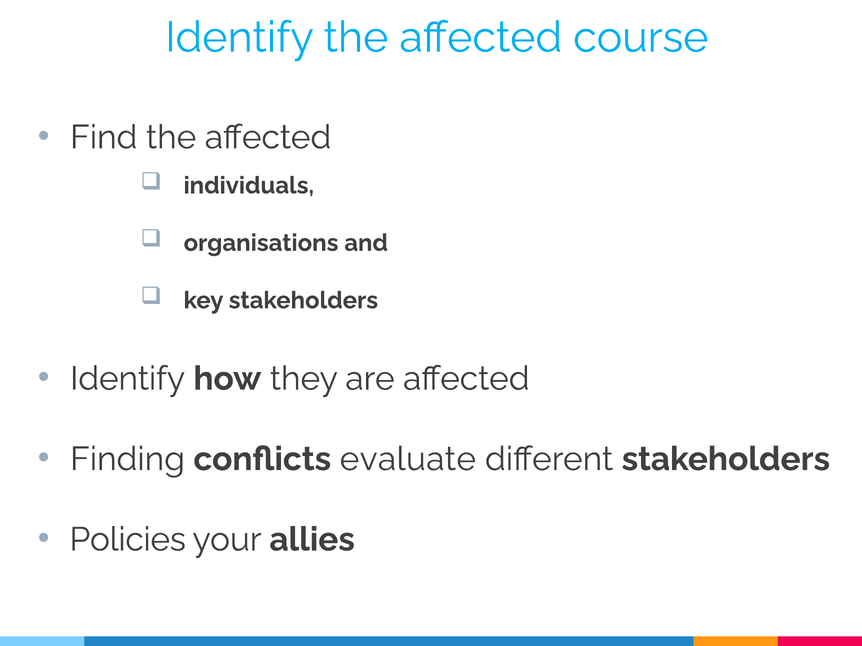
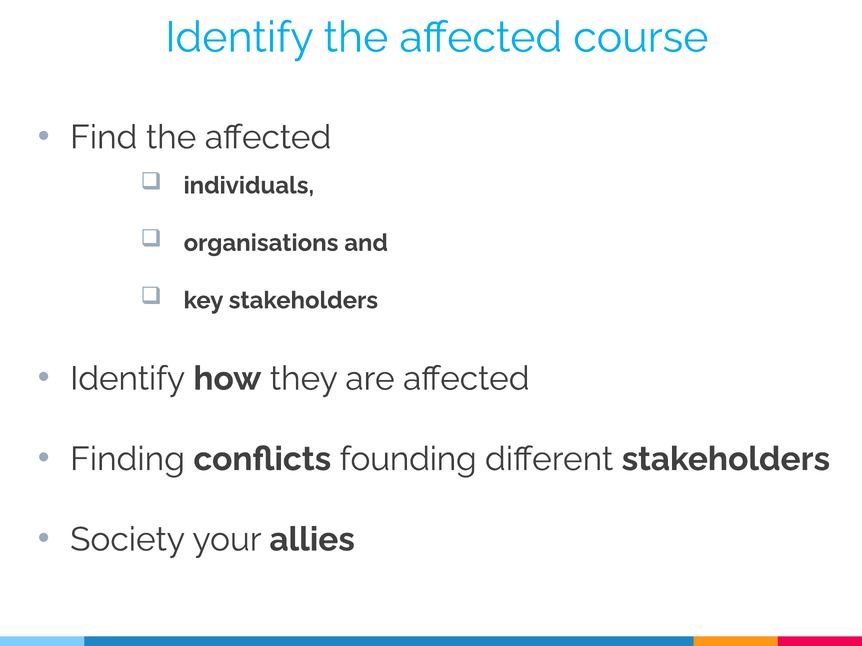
evaluate: evaluate -> founding (408, 459)
Policies: Policies -> Society (128, 540)
